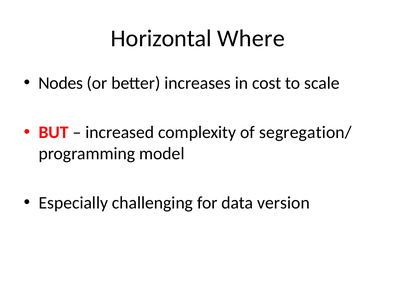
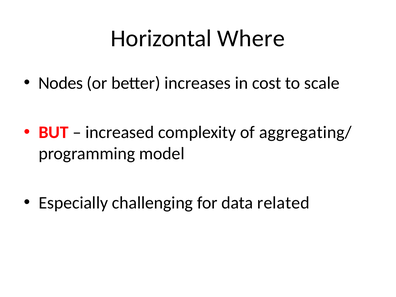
segregation/: segregation/ -> aggregating/ (305, 132)
version: version -> related (283, 203)
